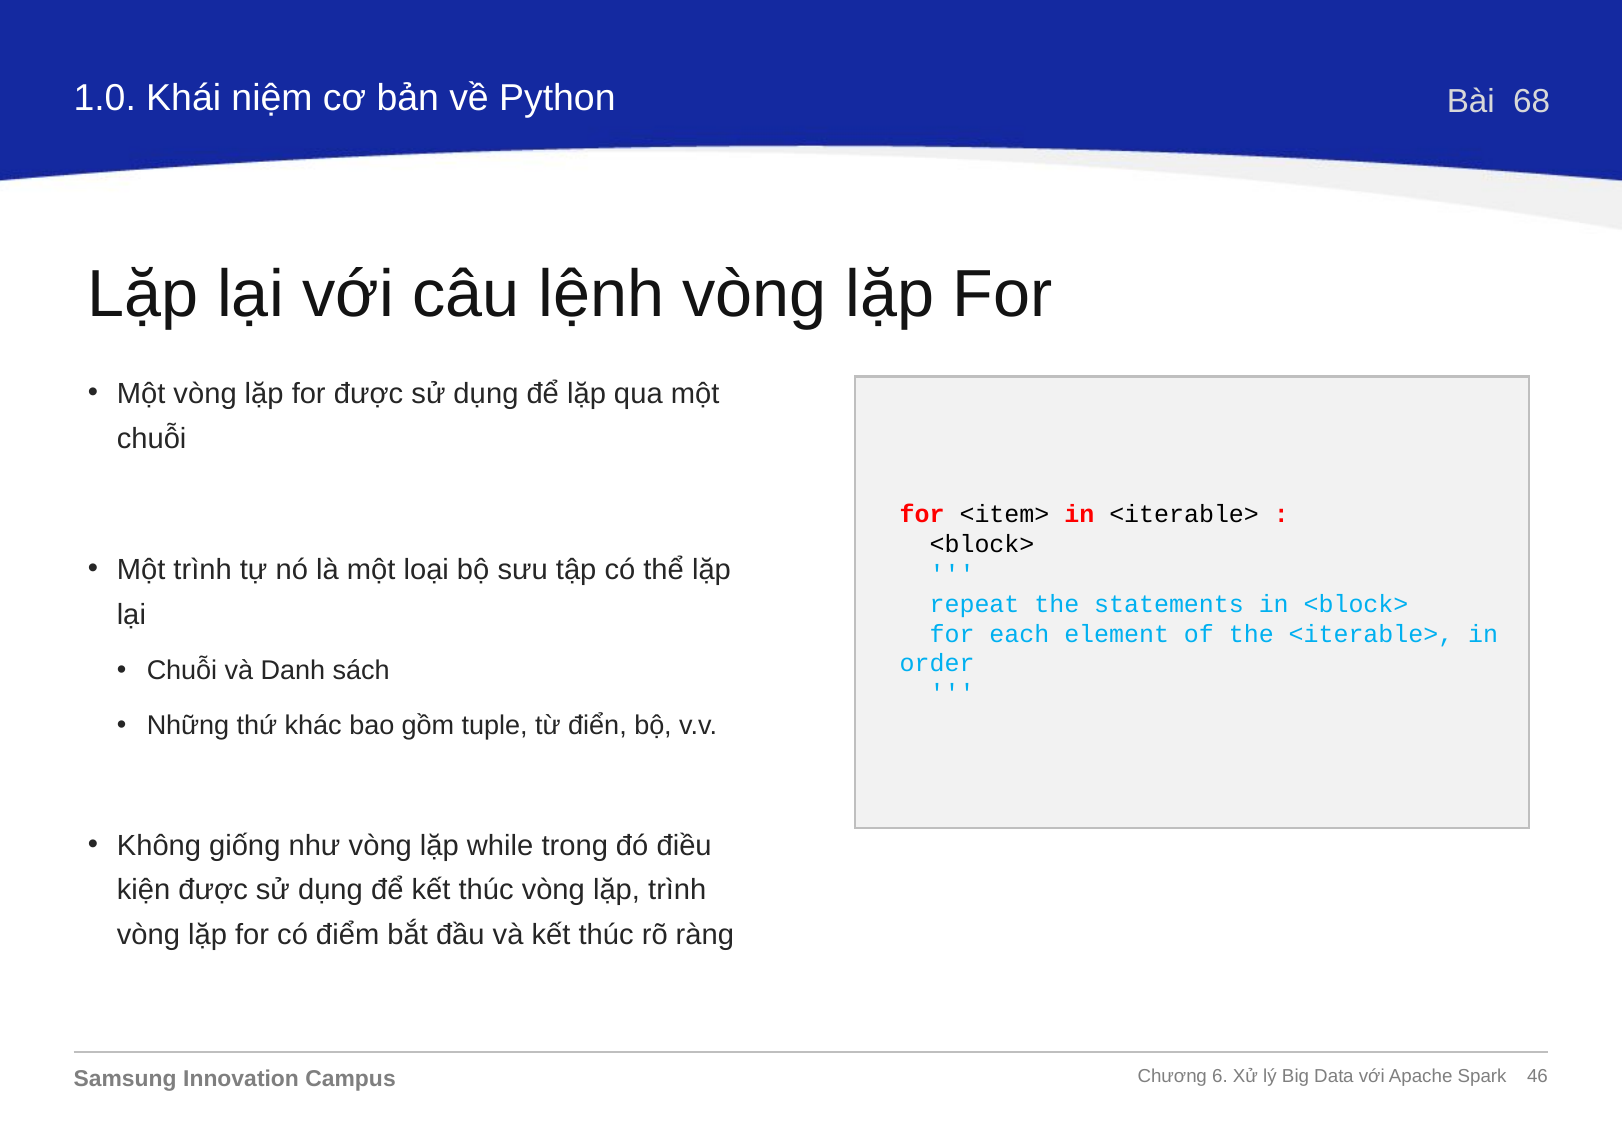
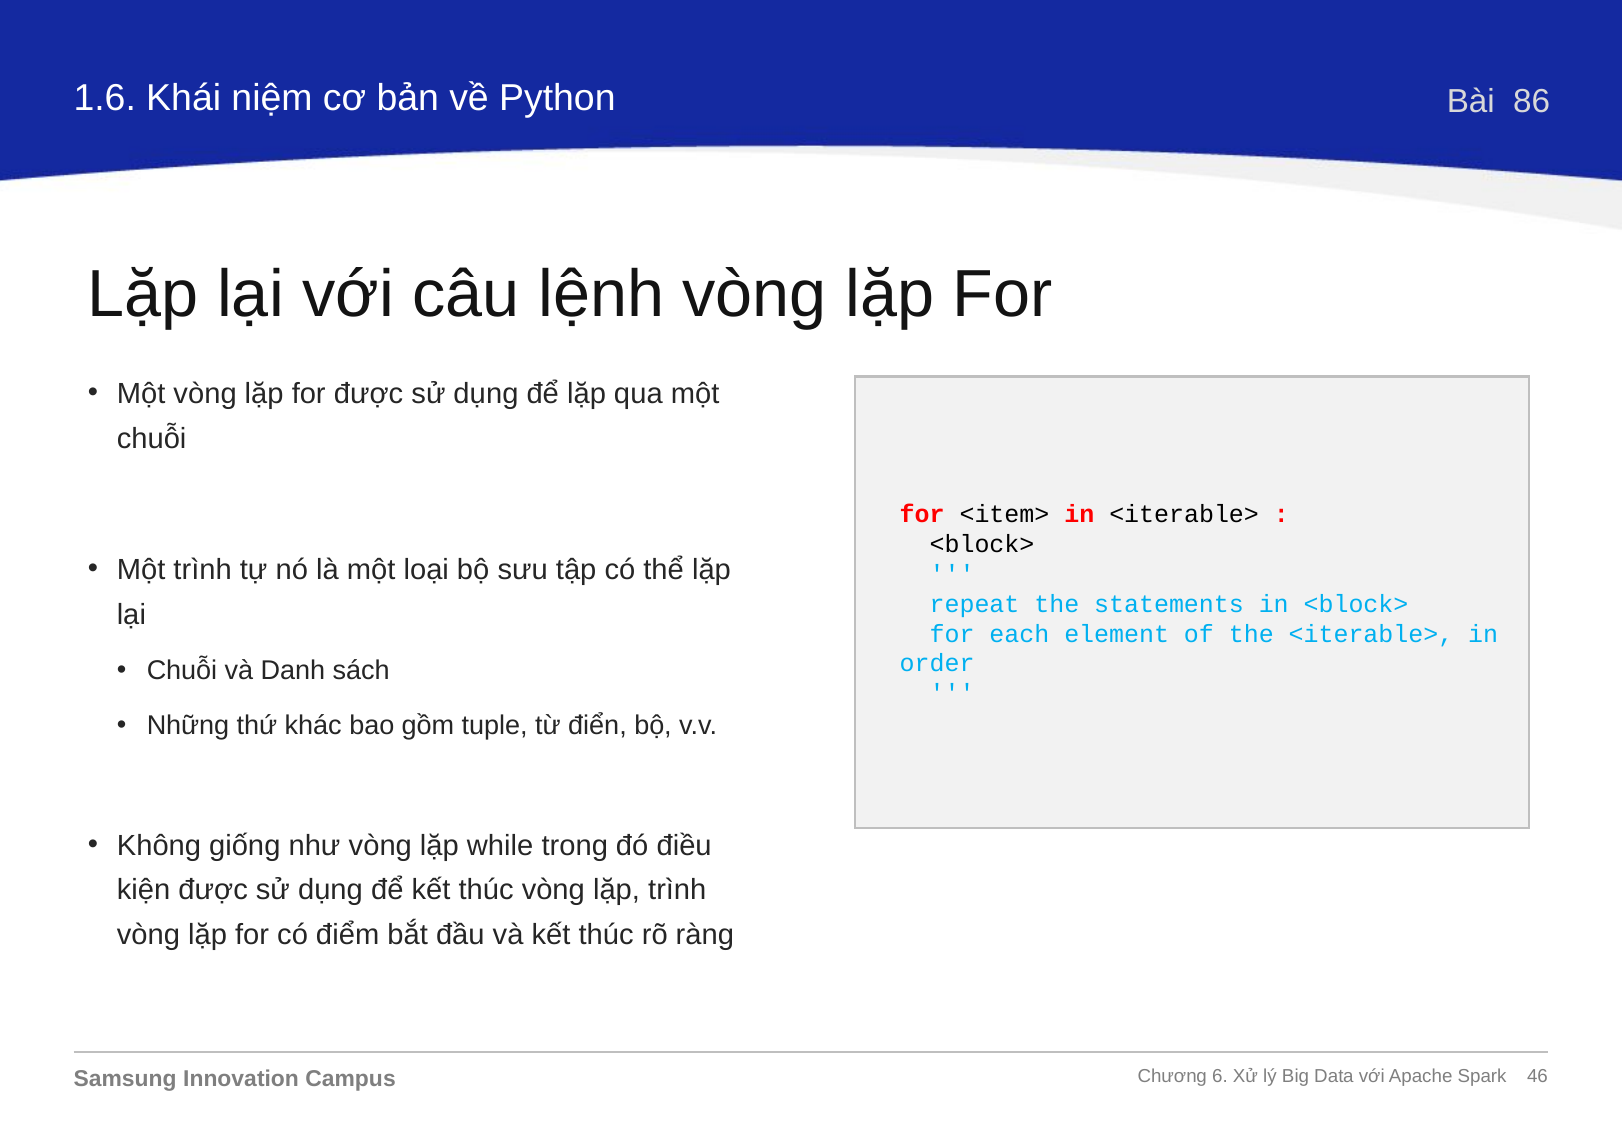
1.0: 1.0 -> 1.6 (105, 98)
68: 68 -> 86 (1532, 101)
